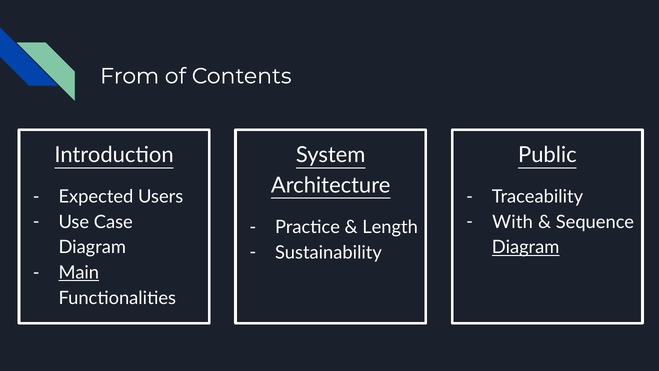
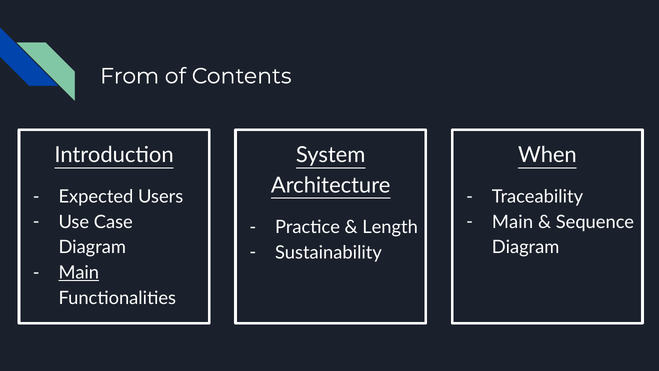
Public: Public -> When (547, 155)
With: With -> Main (513, 222)
Diagram underline: present -> none (526, 247)
